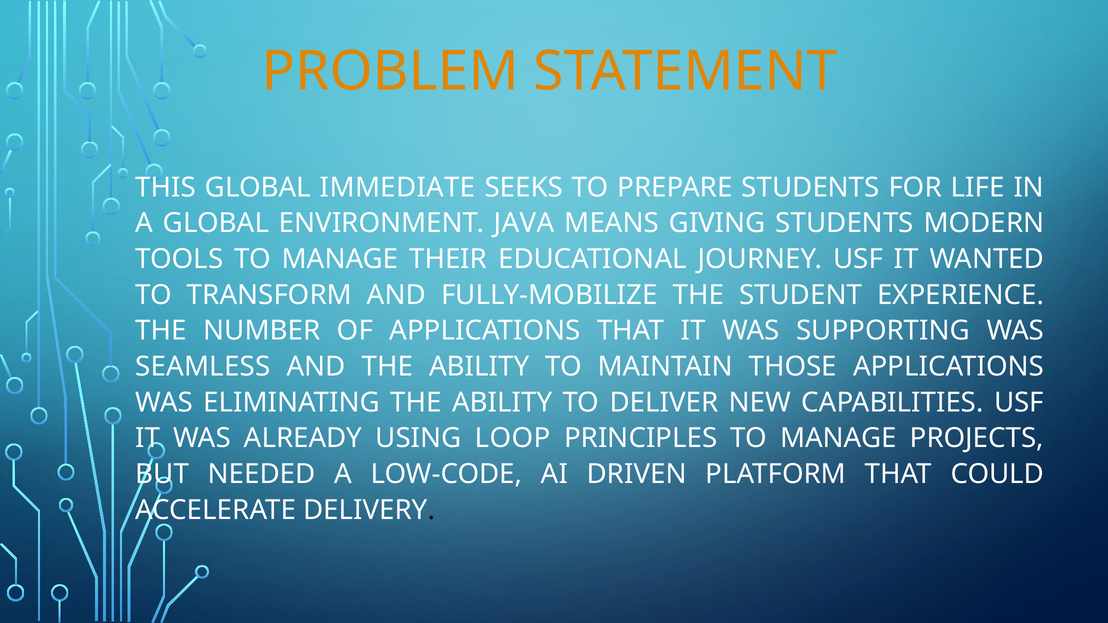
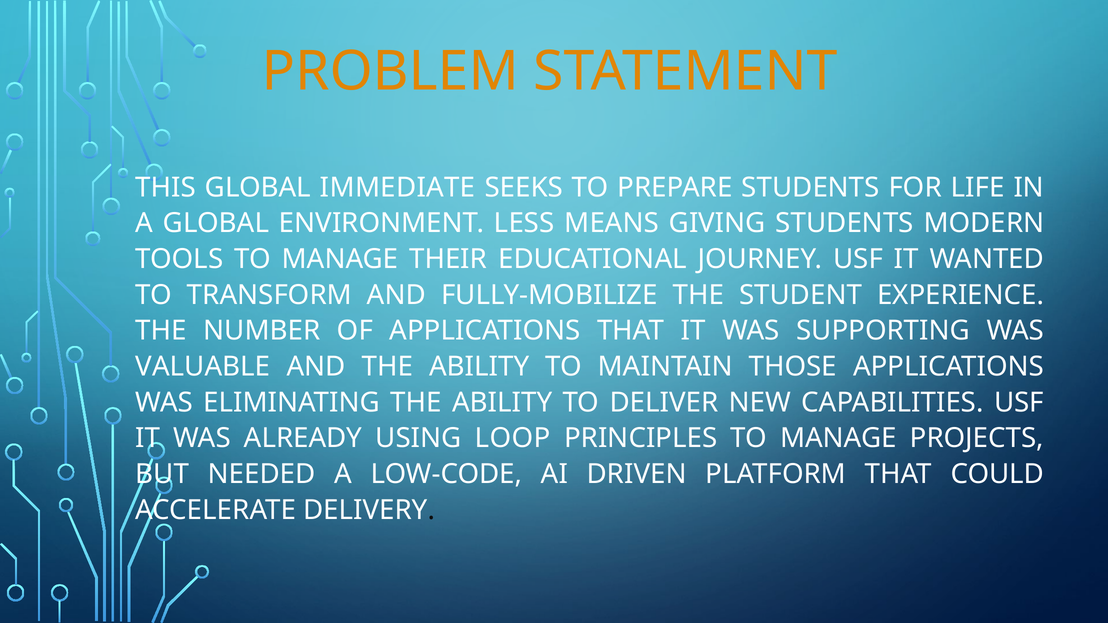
JAVA: JAVA -> LESS (524, 223)
SEAMLESS: SEAMLESS -> VALUABLE (203, 367)
